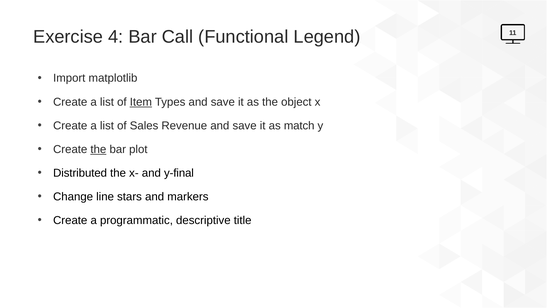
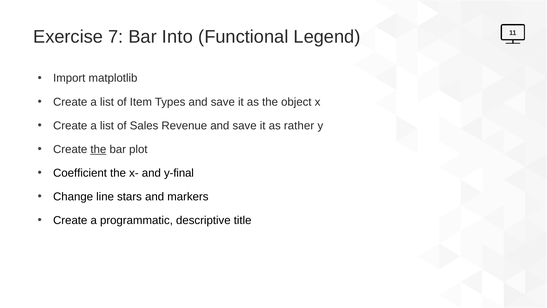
4: 4 -> 7 (116, 37)
Call: Call -> Into (177, 37)
Item underline: present -> none (141, 102)
match: match -> rather (299, 126)
Distributed: Distributed -> Coefficient (80, 173)
